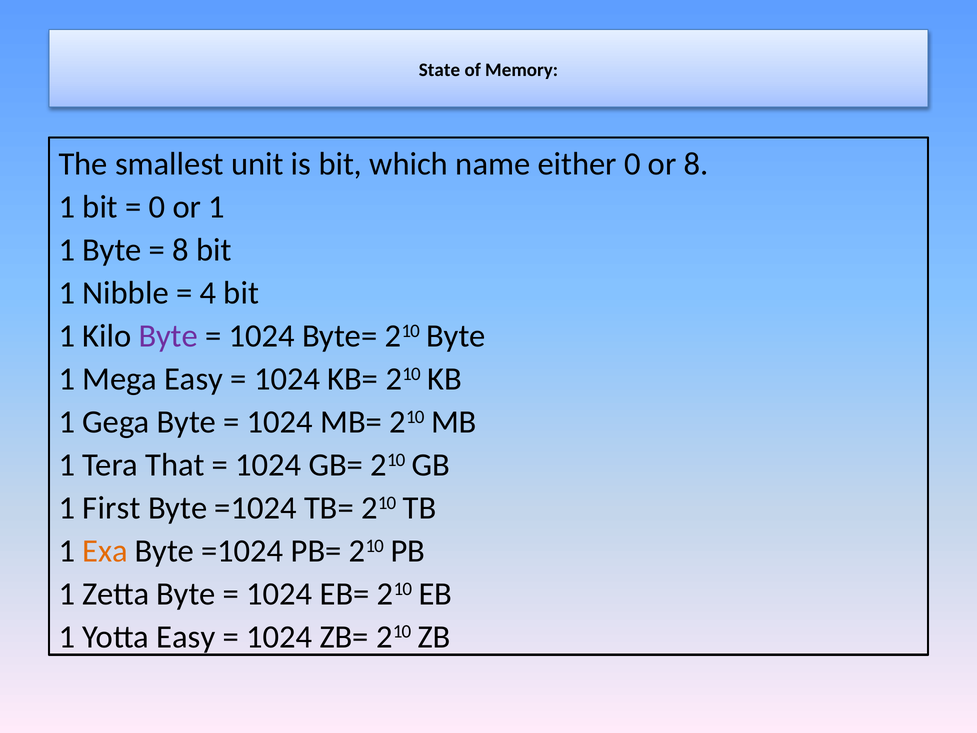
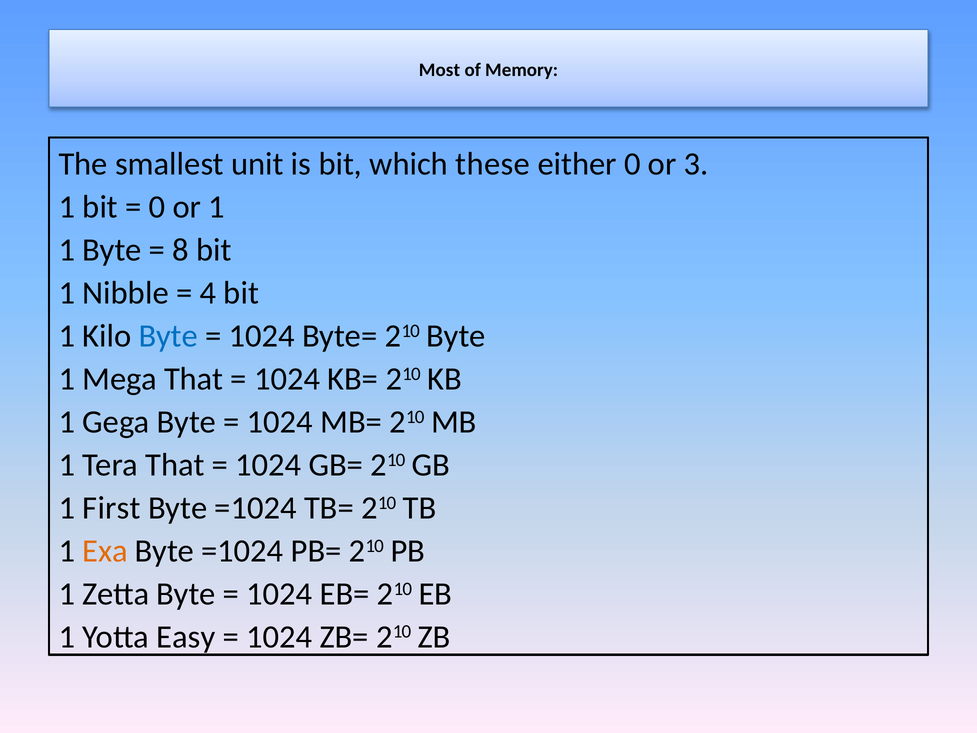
State: State -> Most (439, 70)
name: name -> these (493, 164)
or 8: 8 -> 3 (696, 164)
Byte colour: purple -> blue (168, 336)
Mega Easy: Easy -> That (194, 379)
